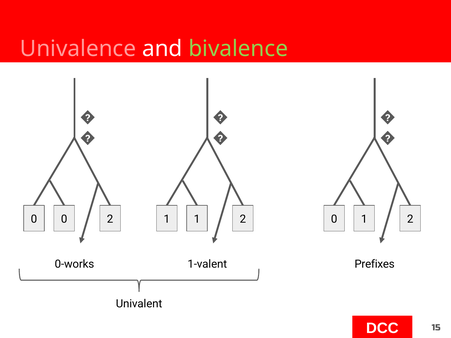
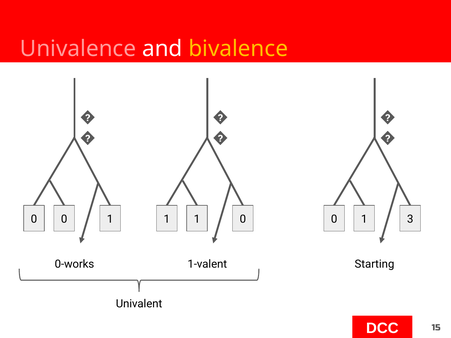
bivalence colour: light green -> yellow (238, 49)
2: 2 -> 1 (110, 219)
2: 2 -> 0 (243, 219)
2: 2 -> 3 (410, 219)
Prefixes: Prefixes -> Starting (374, 264)
